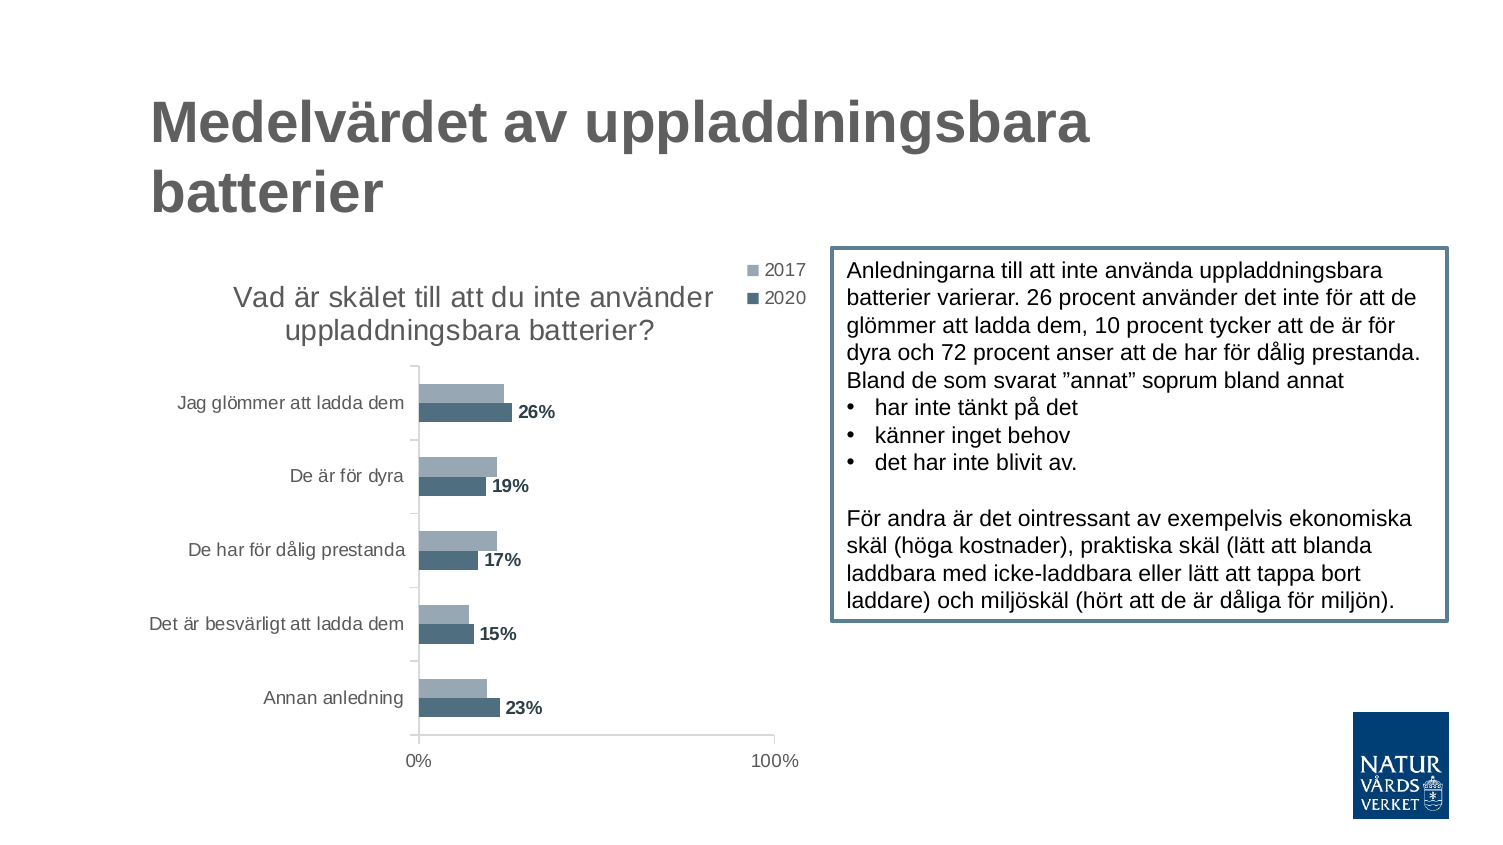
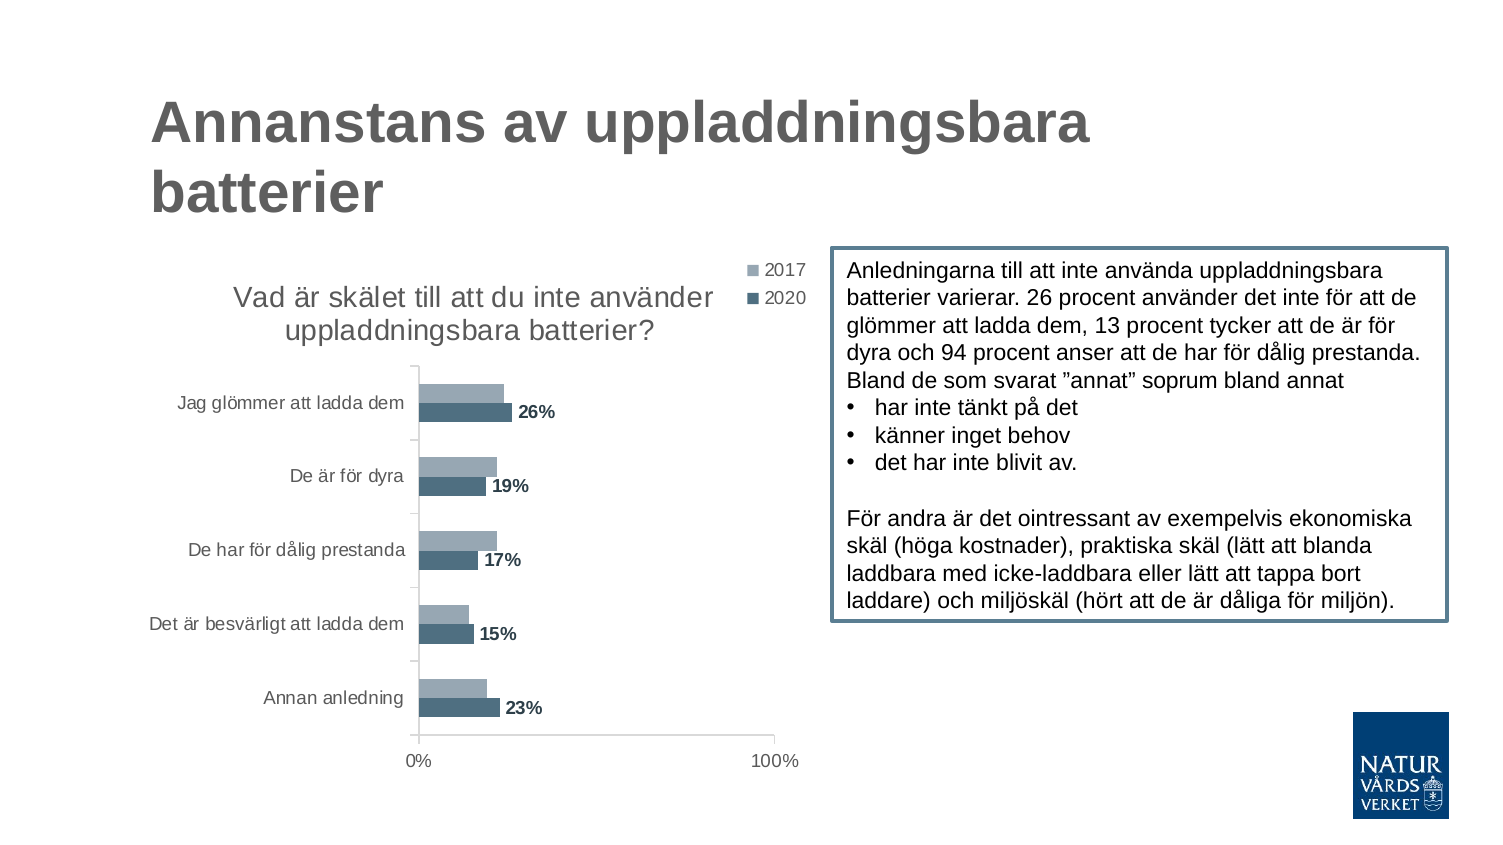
Medelvärdet: Medelvärdet -> Annanstans (319, 123)
10: 10 -> 13 (1107, 326)
72: 72 -> 94 (954, 353)
